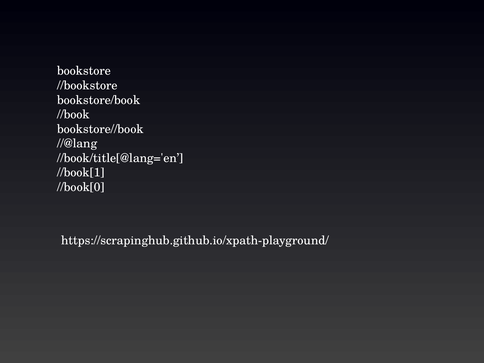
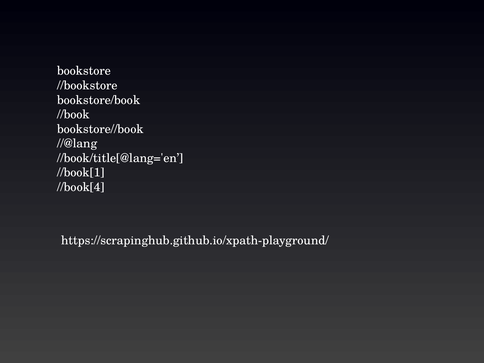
//book[0: //book[0 -> //book[4 (81, 187)
